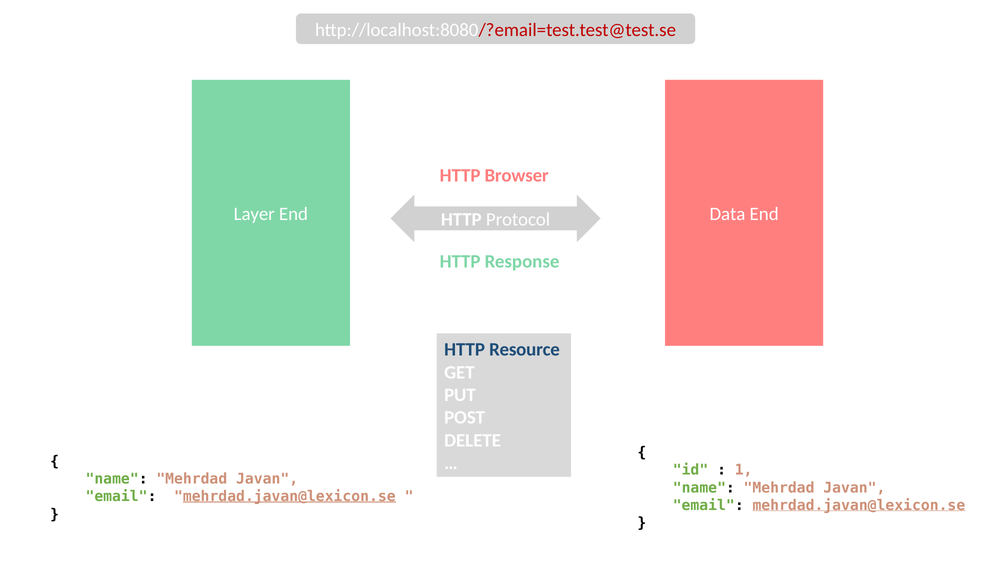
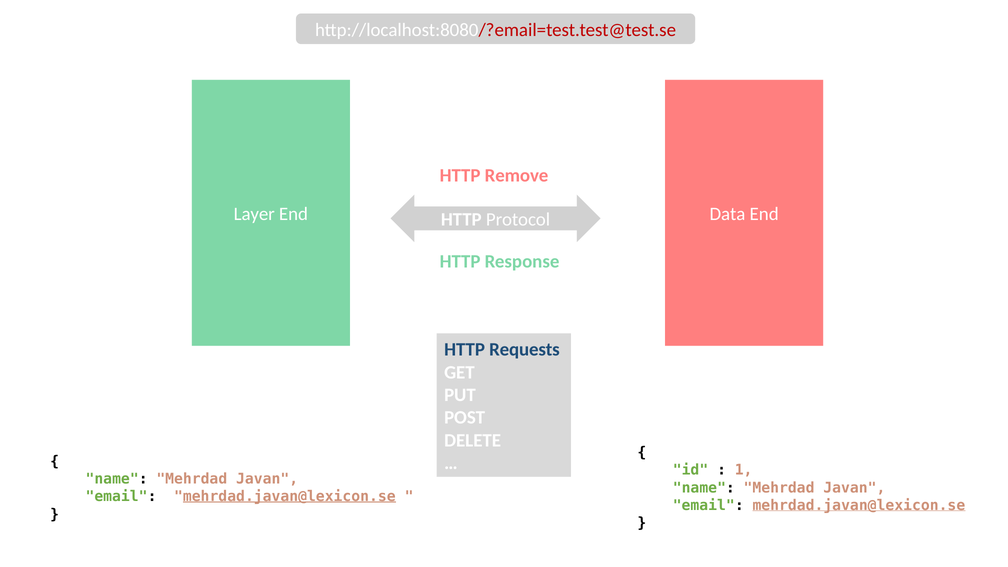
Browser: Browser -> Remove (517, 176)
Resource: Resource -> Requests (524, 350)
